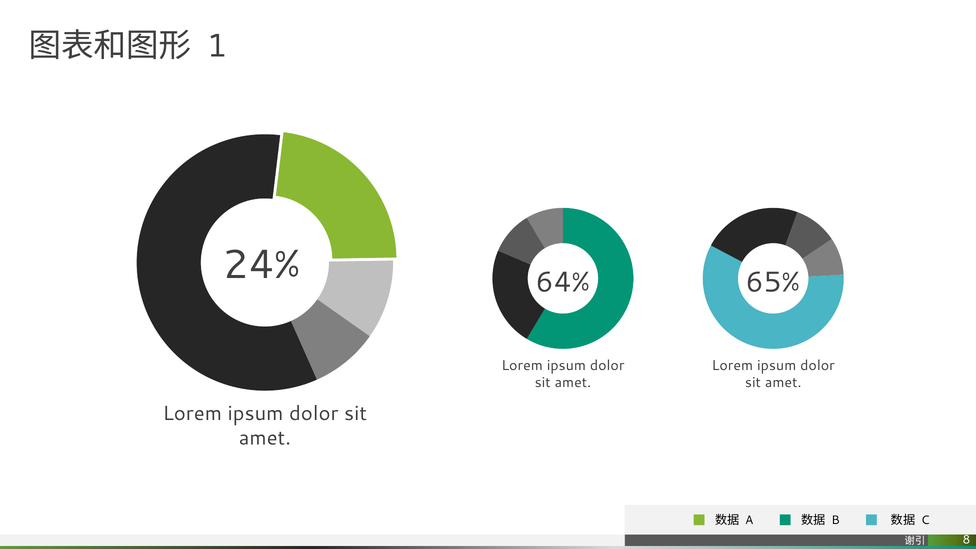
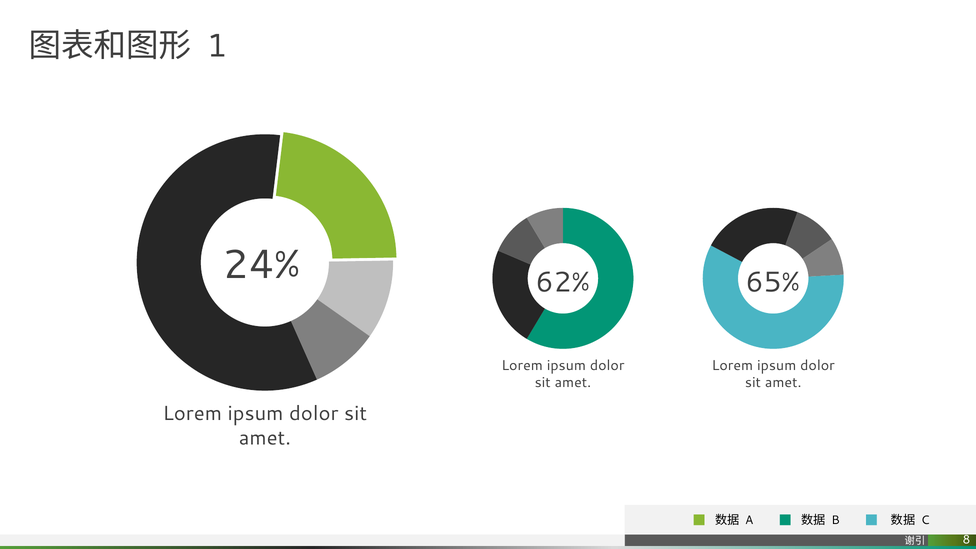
64%: 64% -> 62% (563, 283)
